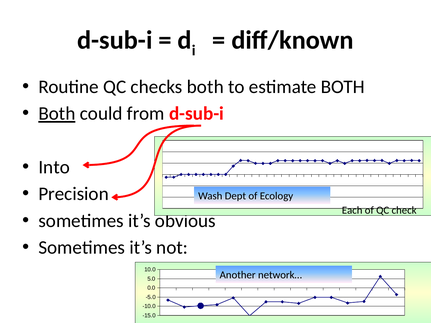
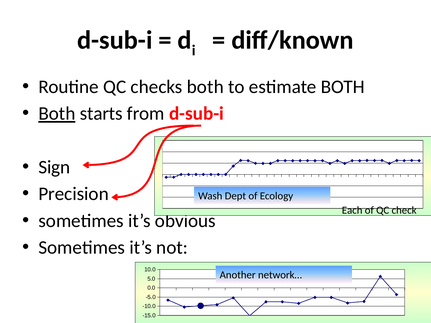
could: could -> starts (101, 114)
Into: Into -> Sign (54, 167)
